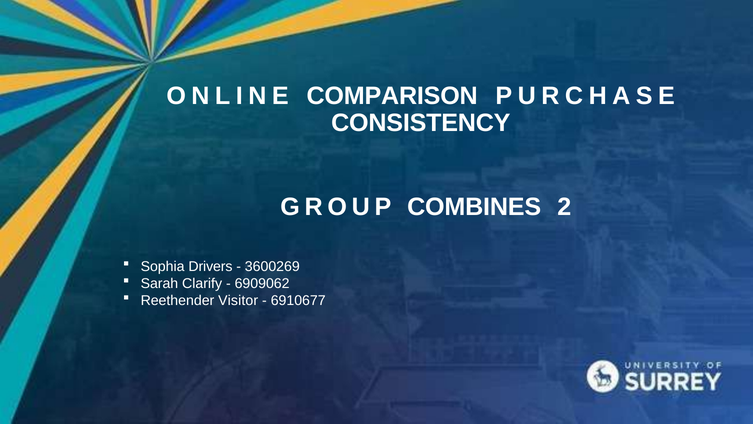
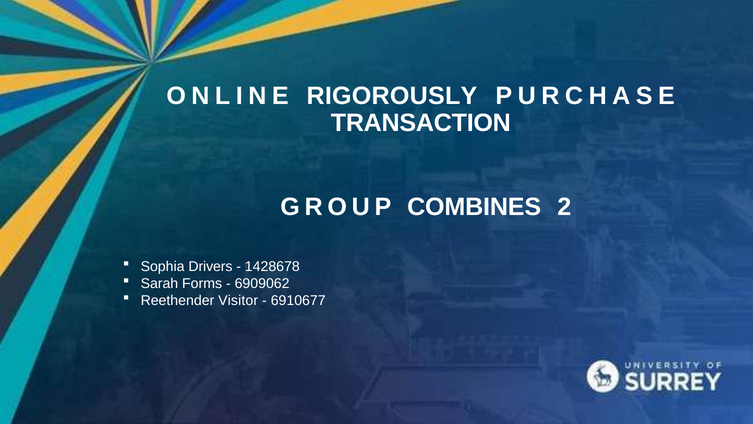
COMPARISON: COMPARISON -> RIGOROUSLY (392, 96)
CONSISTENCY: CONSISTENCY -> TRANSACTION (421, 123)
3600269: 3600269 -> 1428678 (272, 266)
Clarify: Clarify -> Forms (202, 283)
